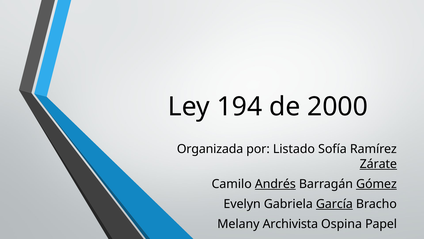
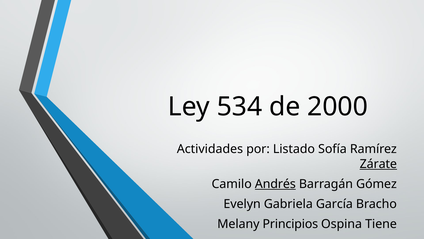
194: 194 -> 534 (239, 106)
Organizada: Organizada -> Actividades (210, 149)
Gómez underline: present -> none (376, 184)
García underline: present -> none (334, 204)
Archivista: Archivista -> Principios (290, 224)
Papel: Papel -> Tiene (381, 224)
